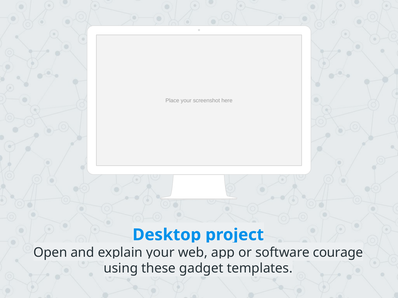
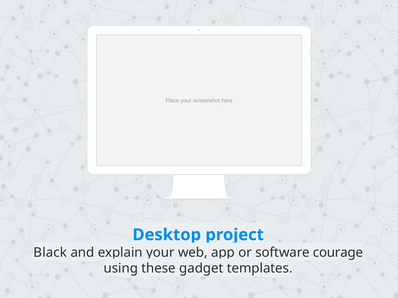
Open: Open -> Black (50, 253)
